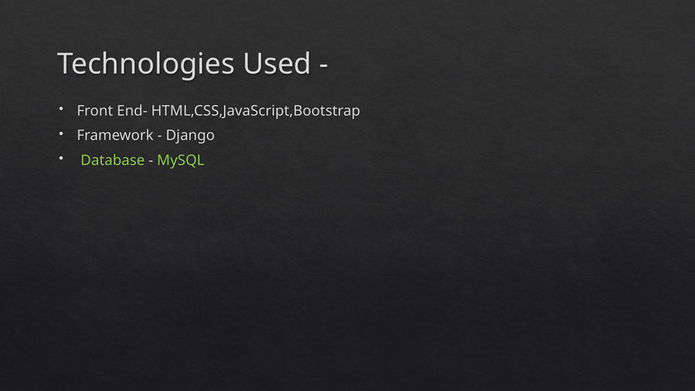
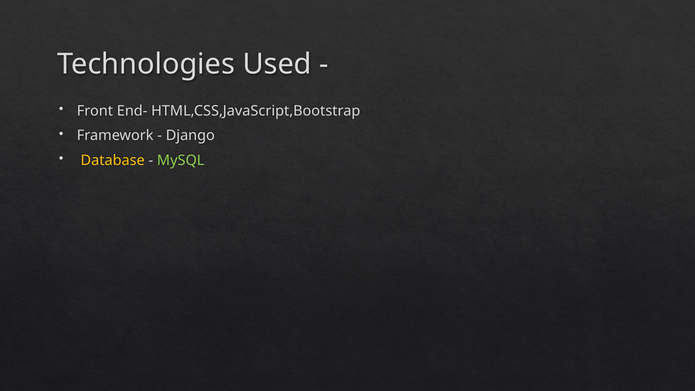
Database colour: light green -> yellow (113, 160)
